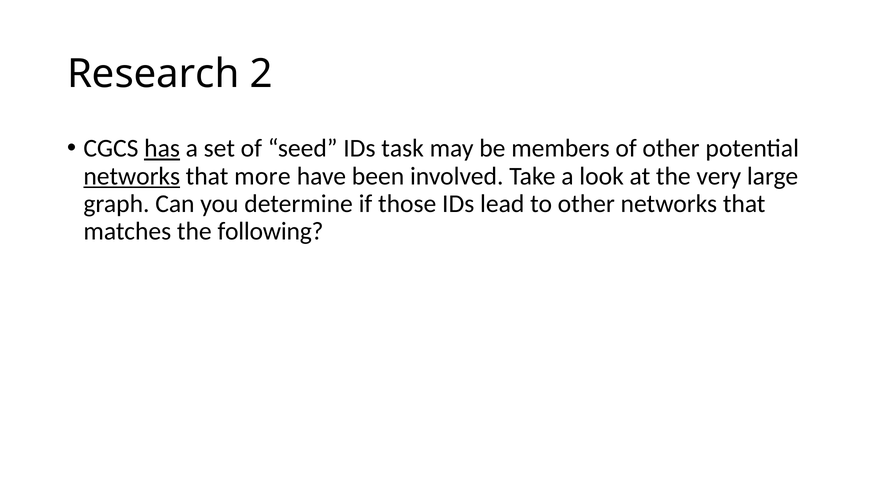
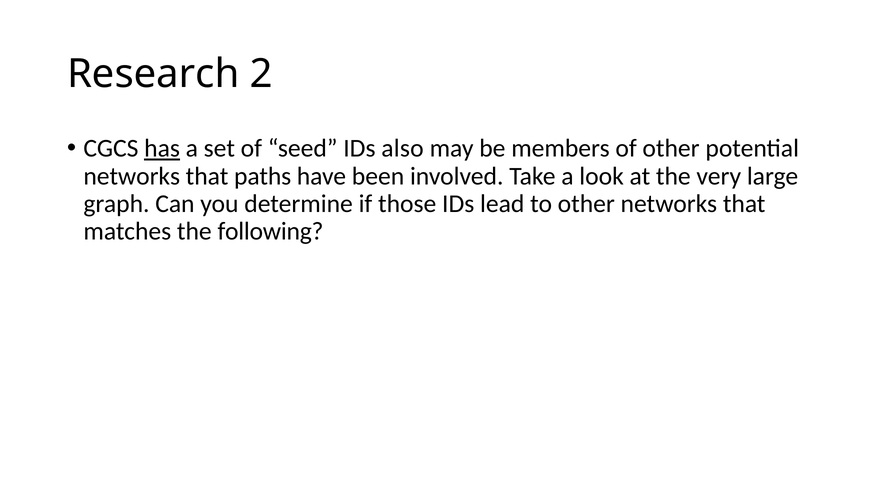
task: task -> also (402, 149)
networks underline: present -> none (132, 176)
more: more -> paths (263, 176)
